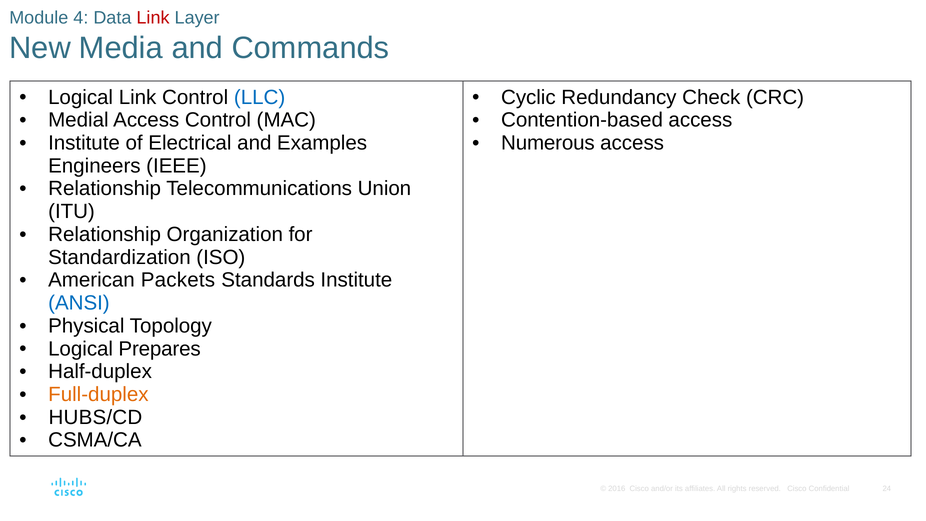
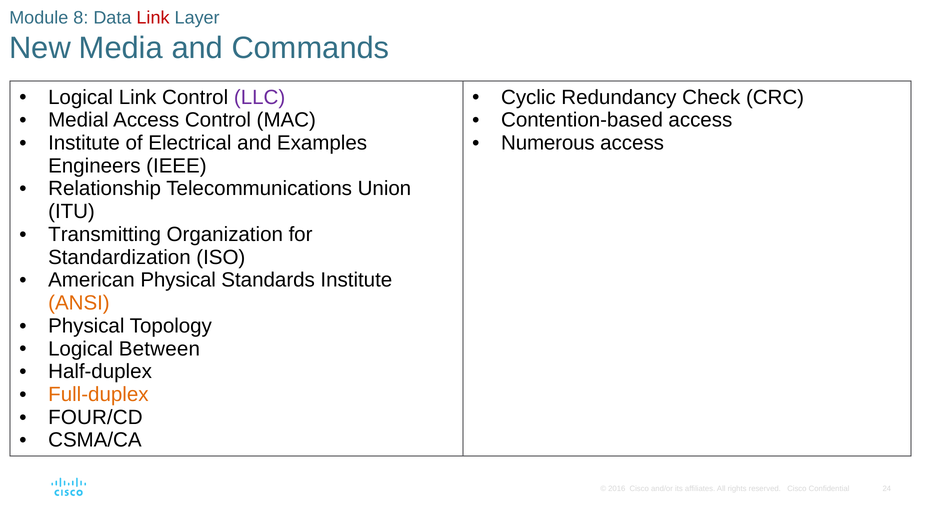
4: 4 -> 8 (81, 18)
LLC colour: blue -> purple (260, 97)
Relationship: Relationship -> Transmitting (105, 234)
American Packets: Packets -> Physical (178, 280)
ANSI colour: blue -> orange (79, 303)
Prepares: Prepares -> Between (159, 349)
HUBS/CD: HUBS/CD -> FOUR/CD (95, 417)
